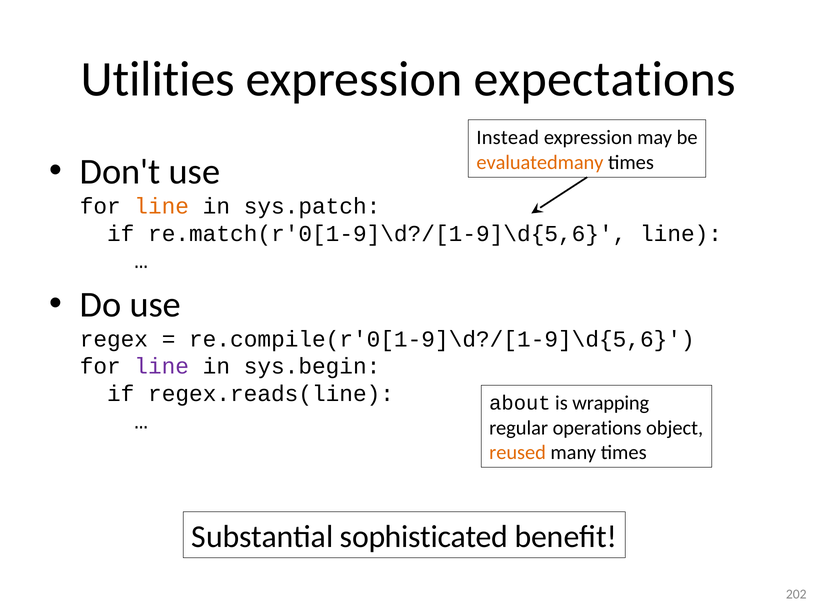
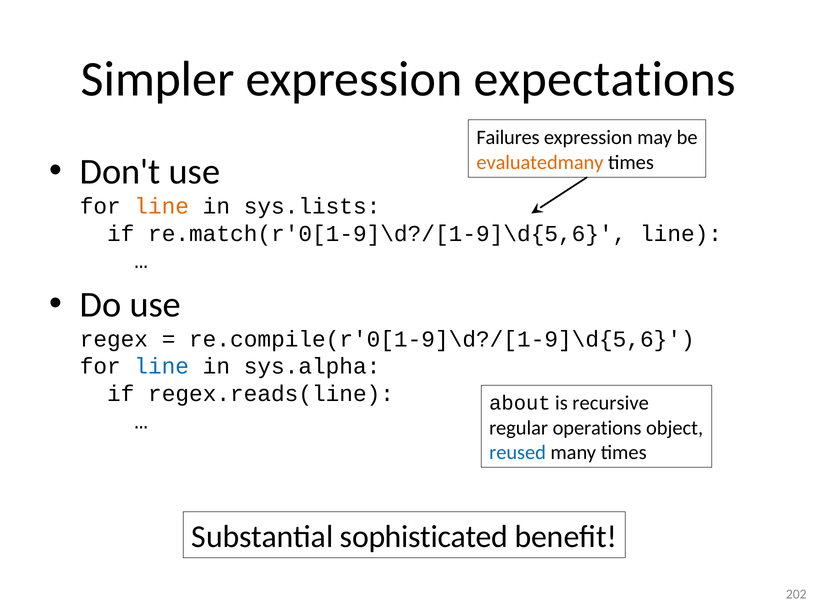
Utilities: Utilities -> Simpler (158, 79)
Instead: Instead -> Failures (508, 138)
sys.patch: sys.patch -> sys.lists (312, 206)
line colour: purple -> blue (162, 366)
sys.begin: sys.begin -> sys.alpha (312, 366)
wrapping: wrapping -> recursive (611, 403)
reused colour: orange -> blue (518, 452)
